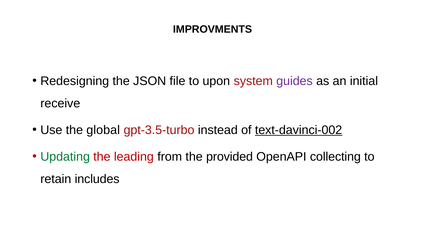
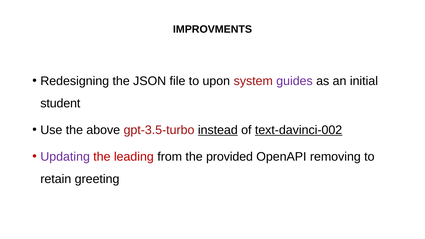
receive: receive -> student (60, 103)
global: global -> above (103, 130)
instead underline: none -> present (218, 130)
Updating colour: green -> purple (65, 157)
collecting: collecting -> removing (335, 157)
includes: includes -> greeting (97, 179)
